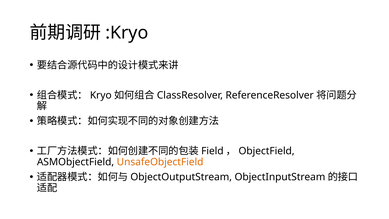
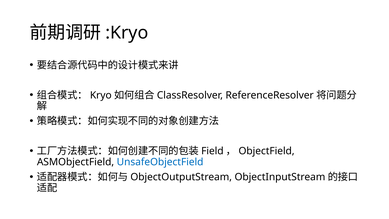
UnsafeObjectField colour: orange -> blue (160, 162)
